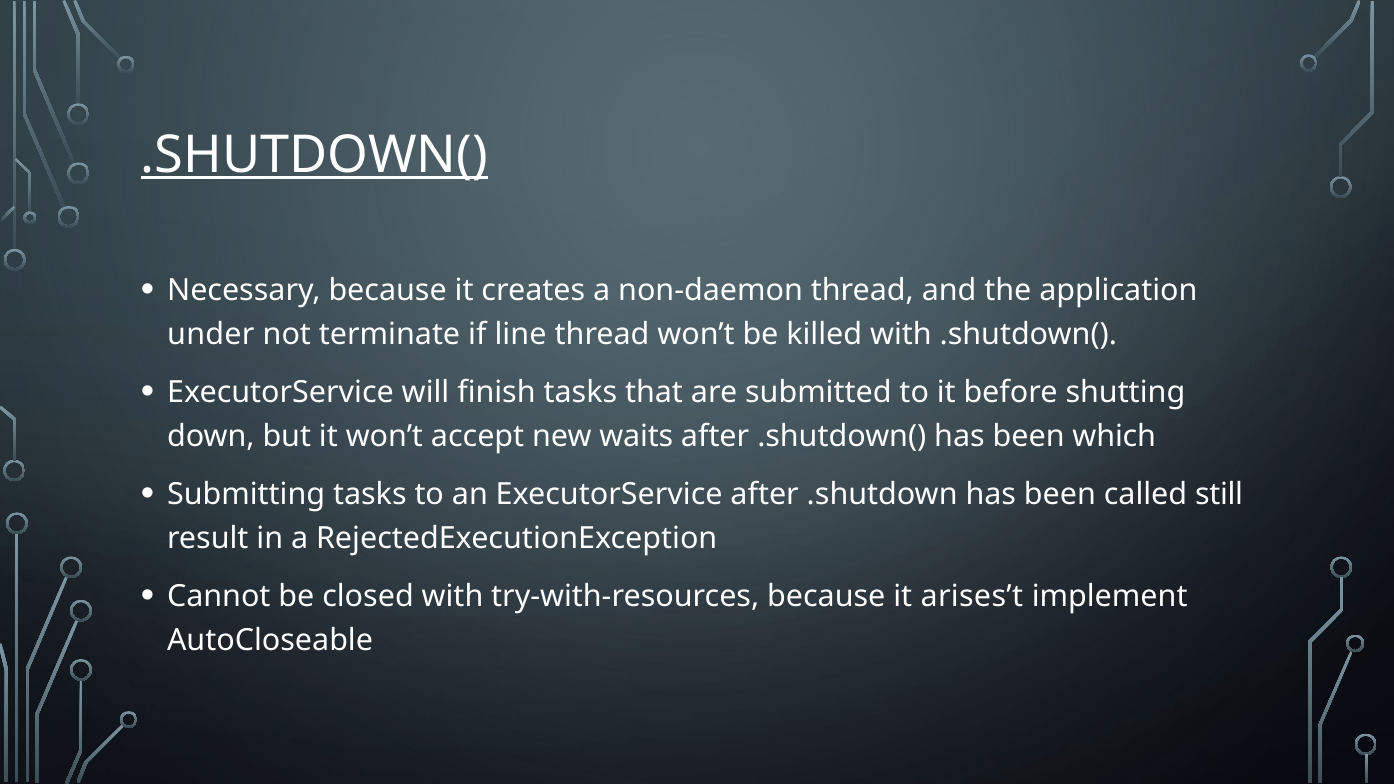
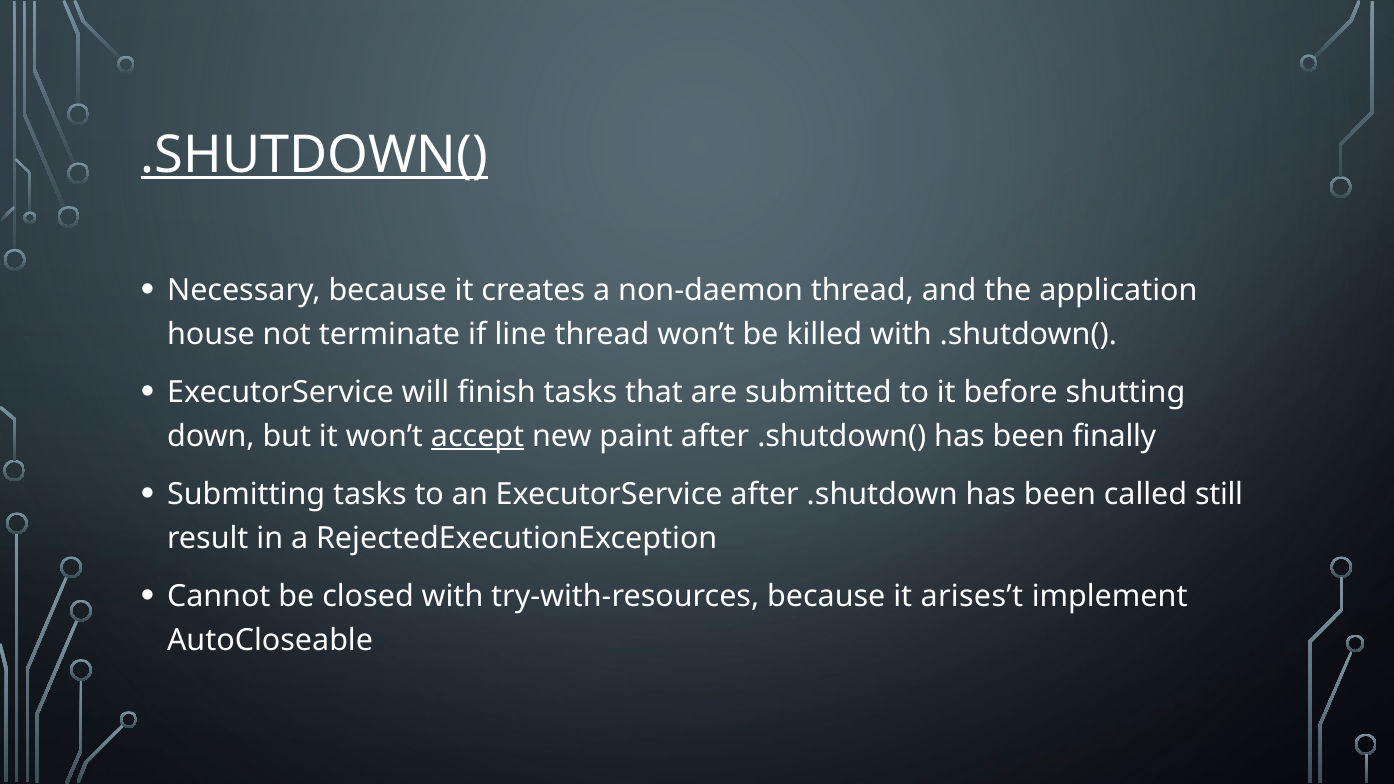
under: under -> house (211, 334)
accept underline: none -> present (478, 436)
waits: waits -> paint (636, 436)
which: which -> finally (1114, 436)
